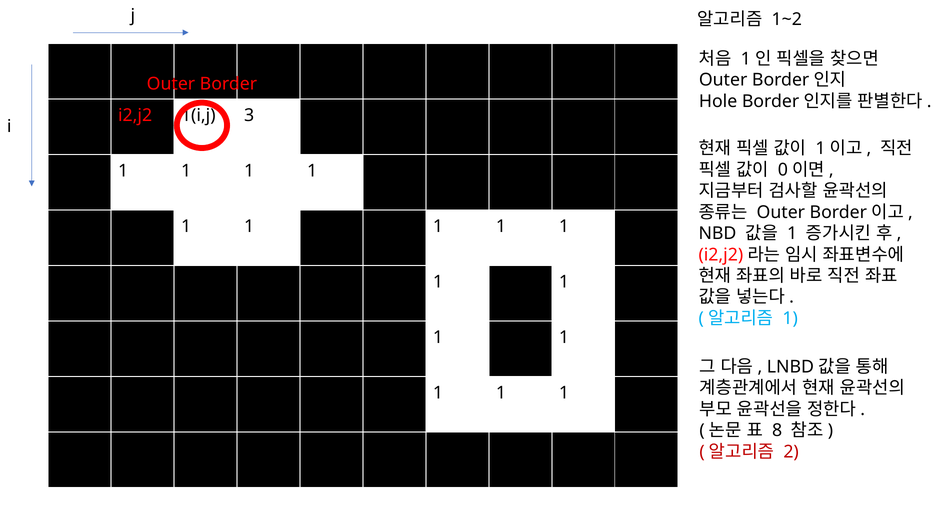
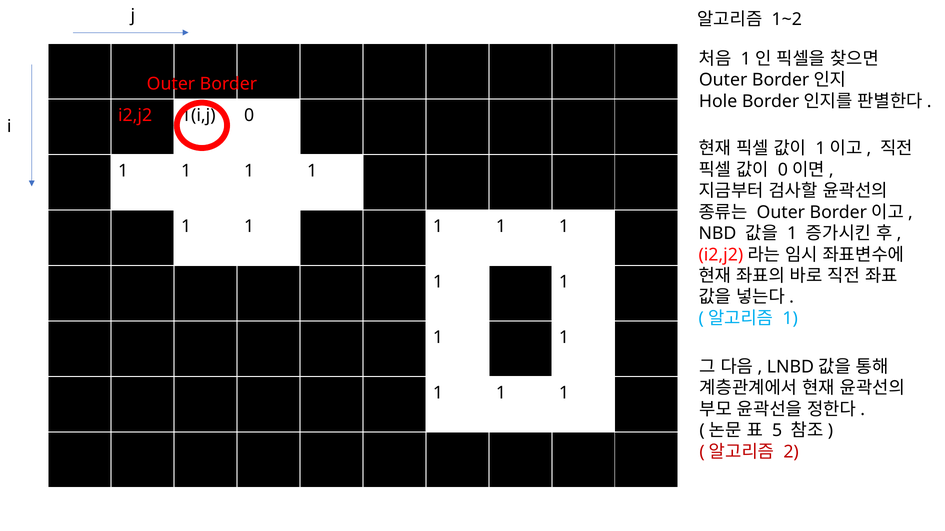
3: 3 -> 0 (249, 116)
8: 8 -> 5 (777, 431)
